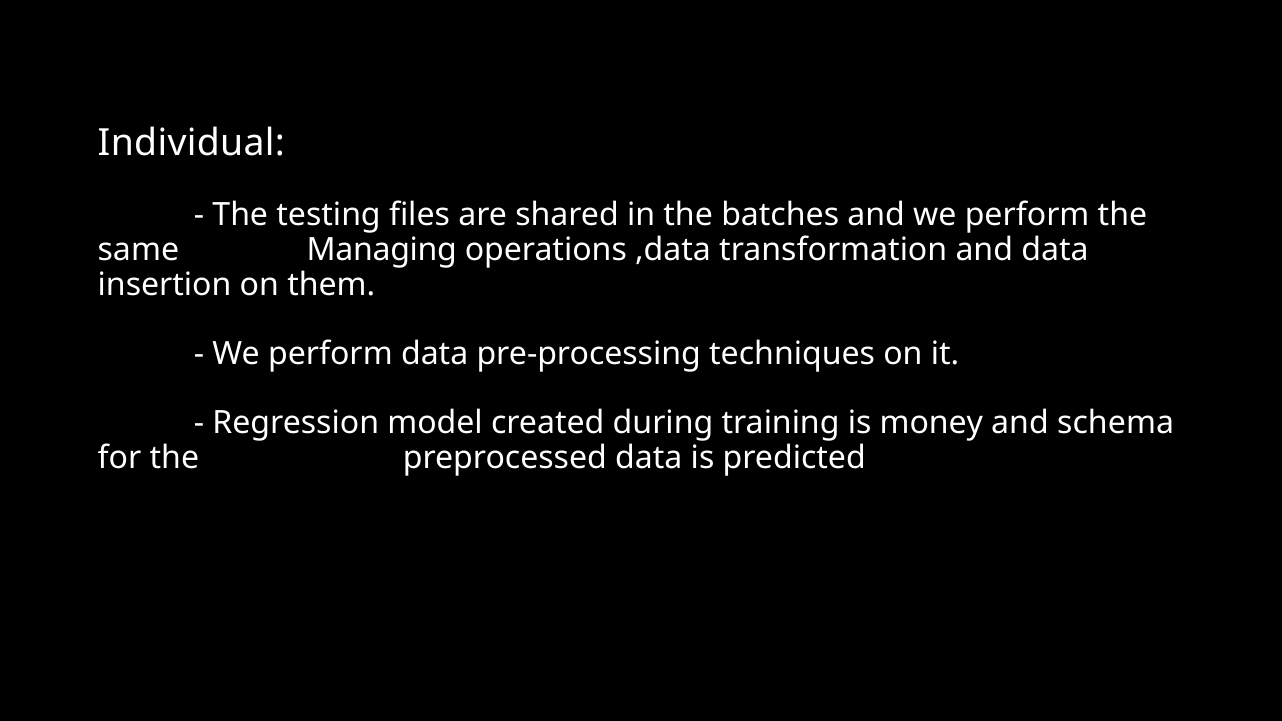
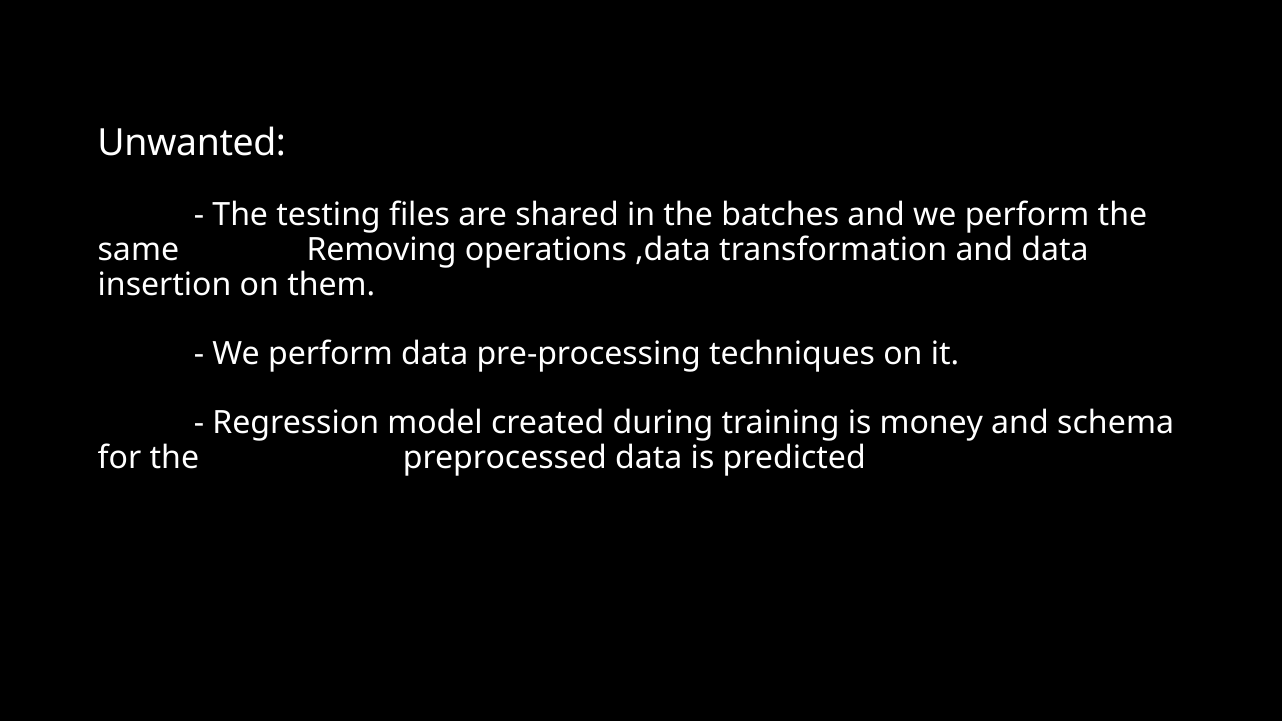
Individual: Individual -> Unwanted (192, 143)
Managing: Managing -> Removing (382, 250)
